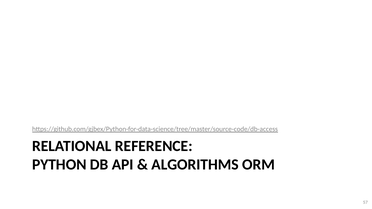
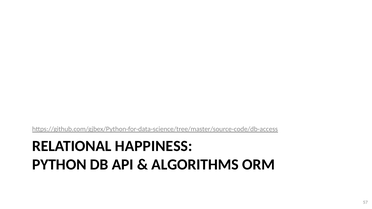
REFERENCE: REFERENCE -> HAPPINESS (154, 146)
